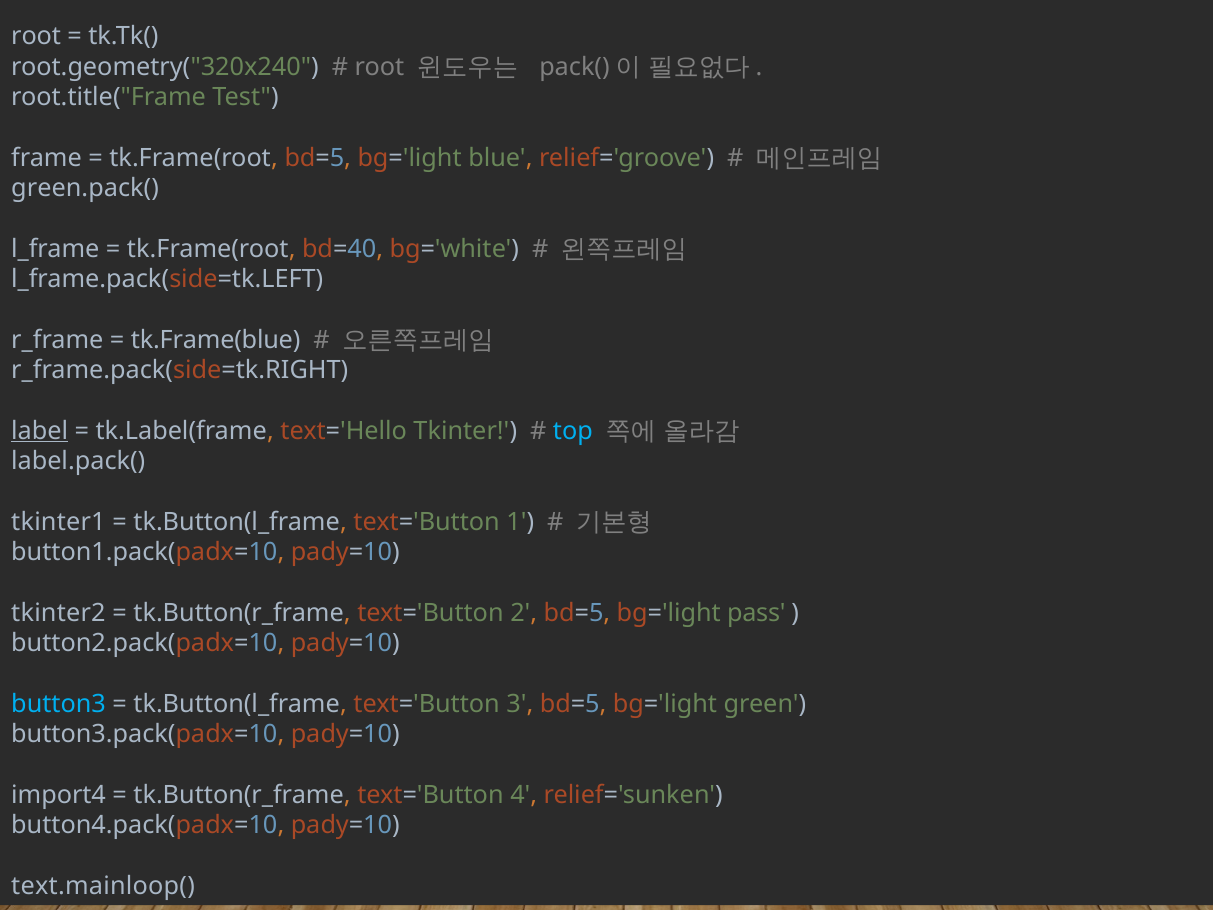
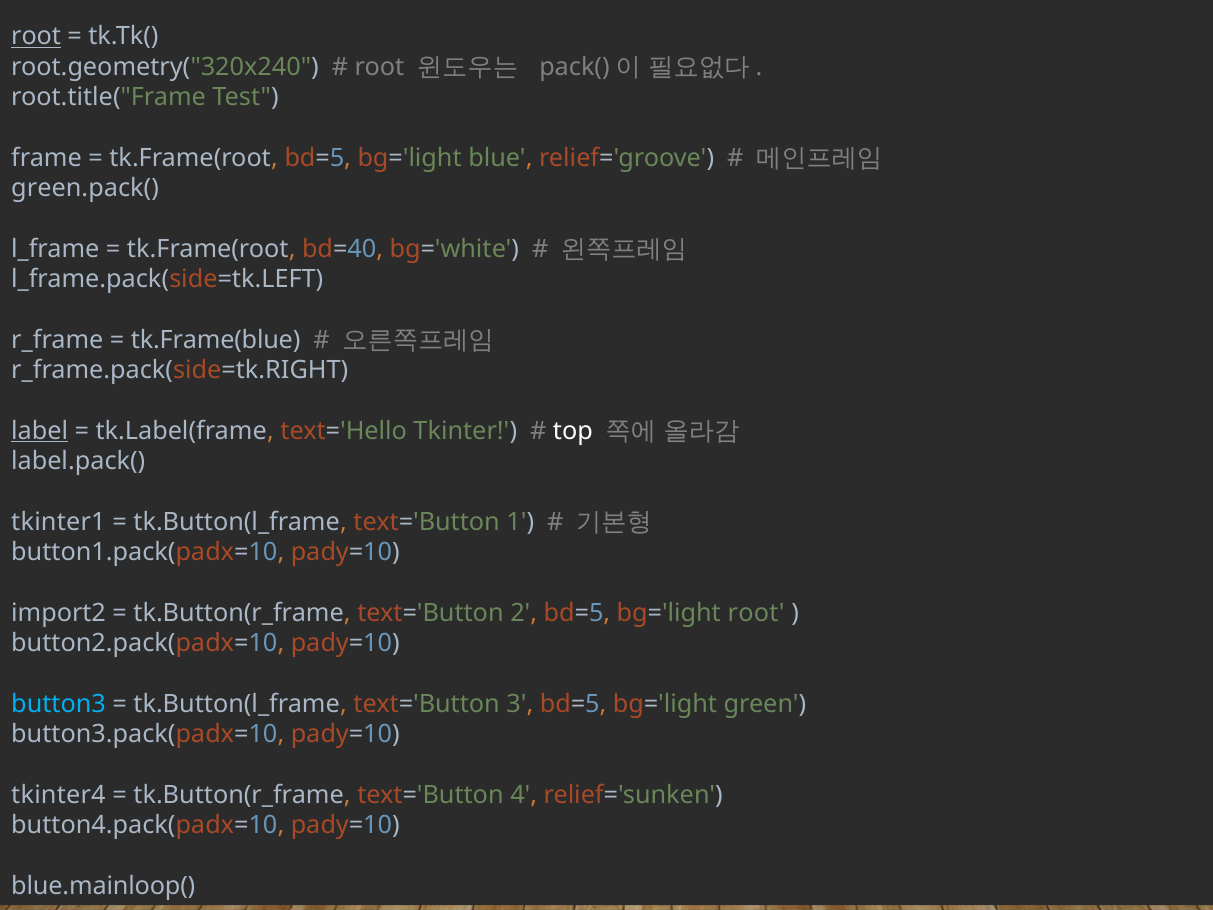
root underline: none -> present (36, 36)
top colour: light blue -> white (573, 431)
tkinter2: tkinter2 -> import2 (59, 613)
bg='light pass: pass -> root (756, 613)
import4: import4 -> tkinter4 (58, 795)
text.mainloop(: text.mainloop( -> blue.mainloop( (103, 886)
